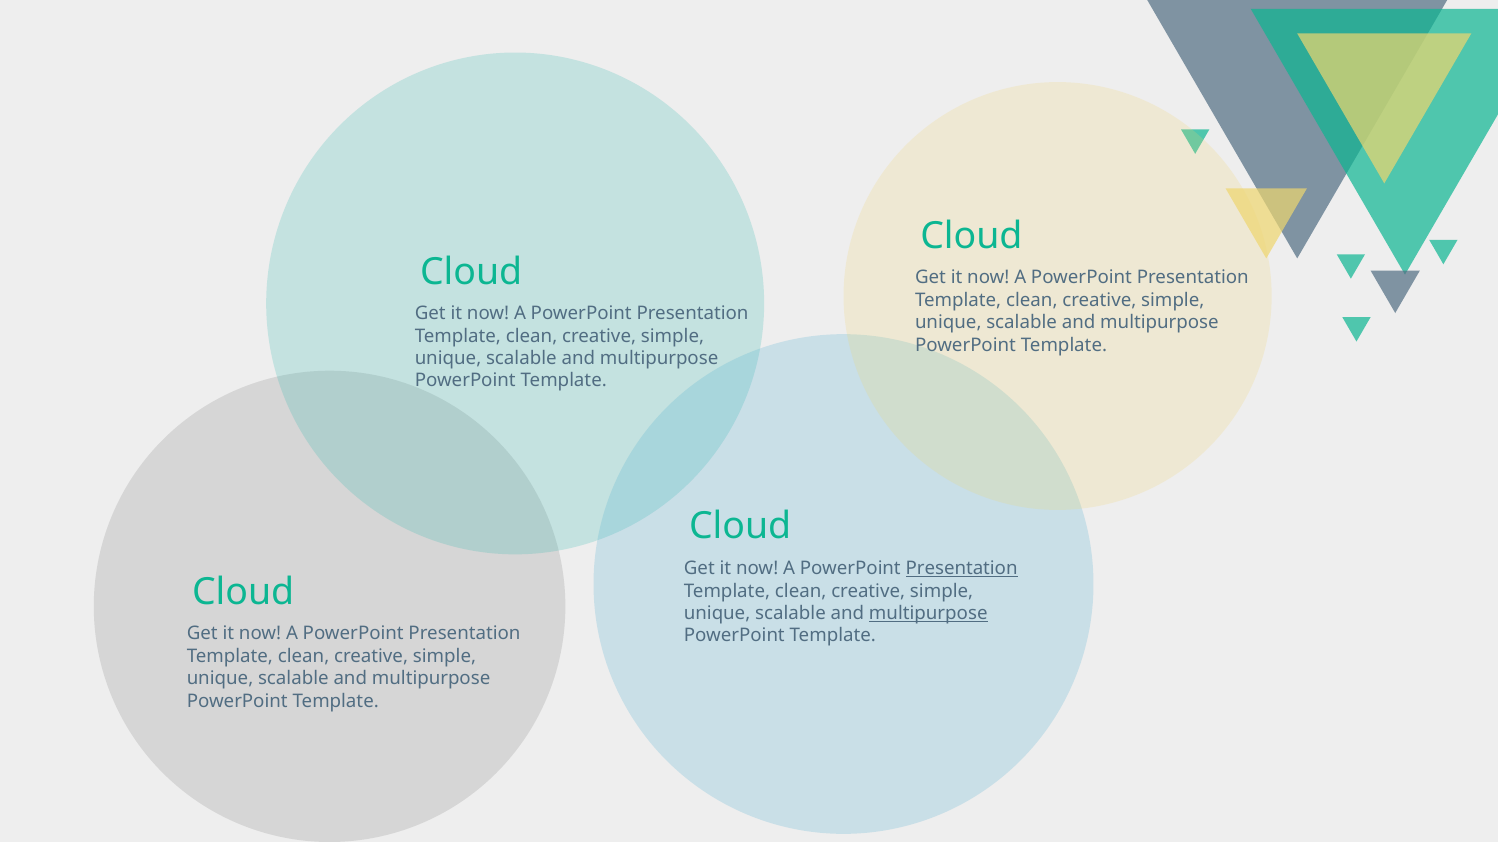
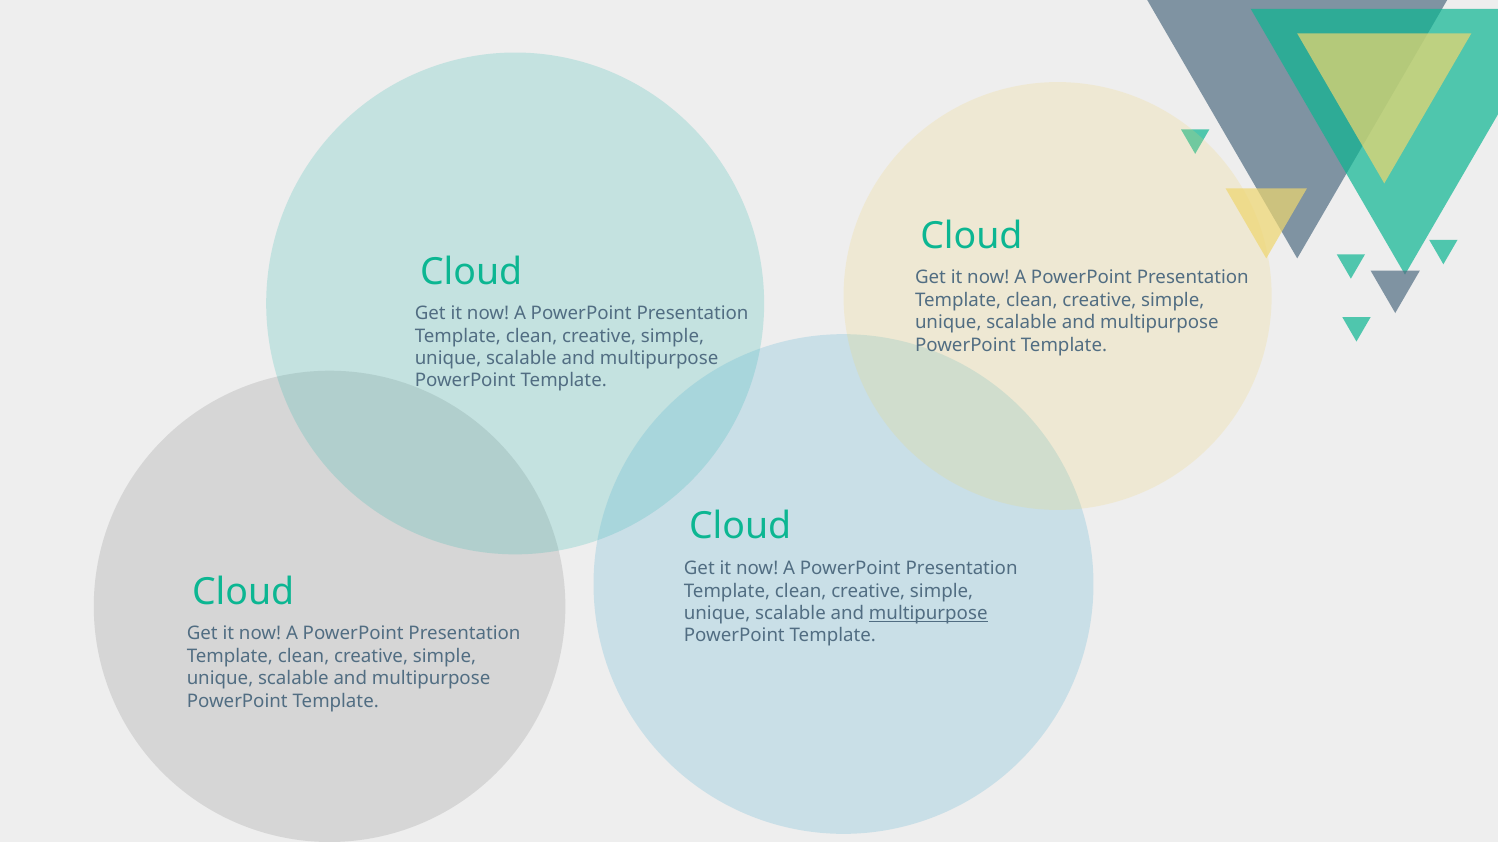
Presentation underline: present -> none (962, 569)
